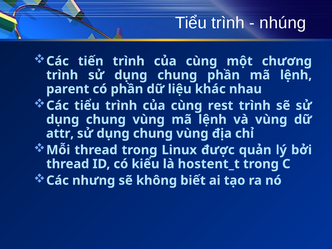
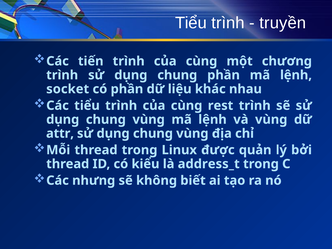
nhúng: nhúng -> truyền (283, 23)
parent: parent -> socket (68, 89)
hostent_t: hostent_t -> address_t (209, 164)
